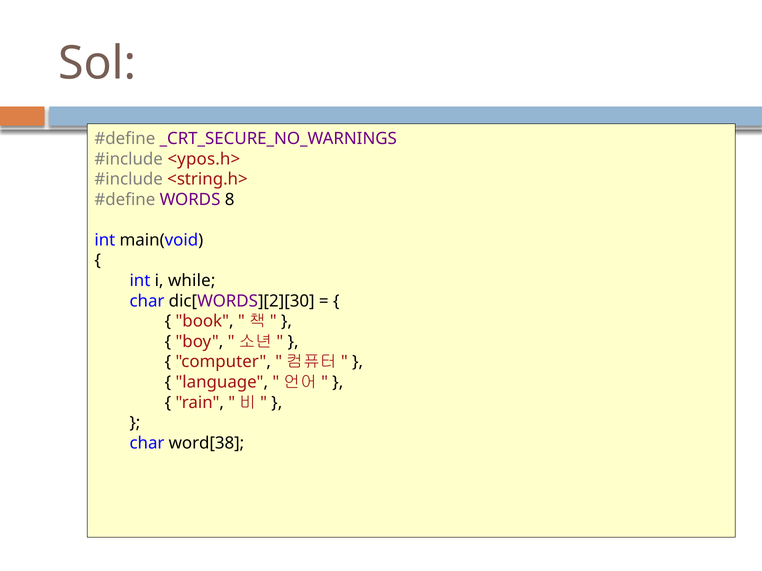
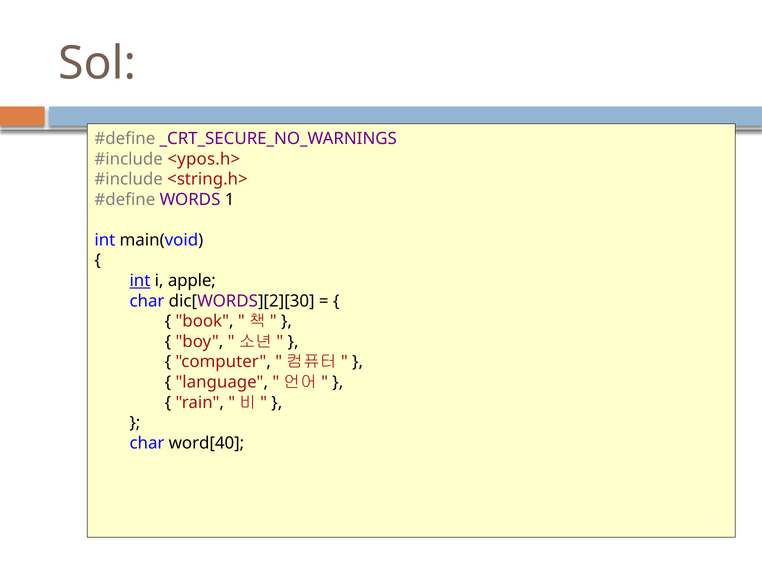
8: 8 -> 1 (230, 200)
int underline: none -> present (140, 281)
while: while -> apple (192, 281)
word[38: word[38 -> word[40 (206, 443)
